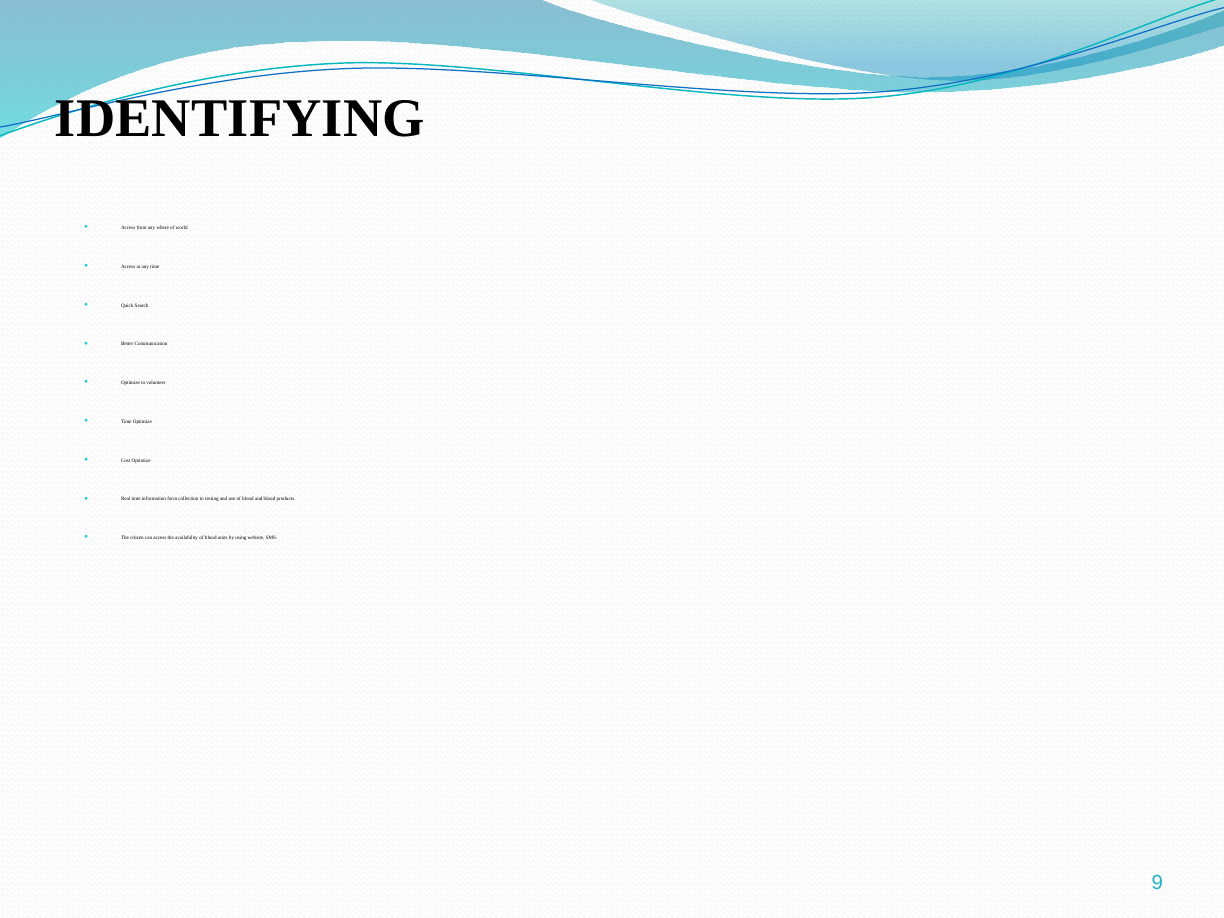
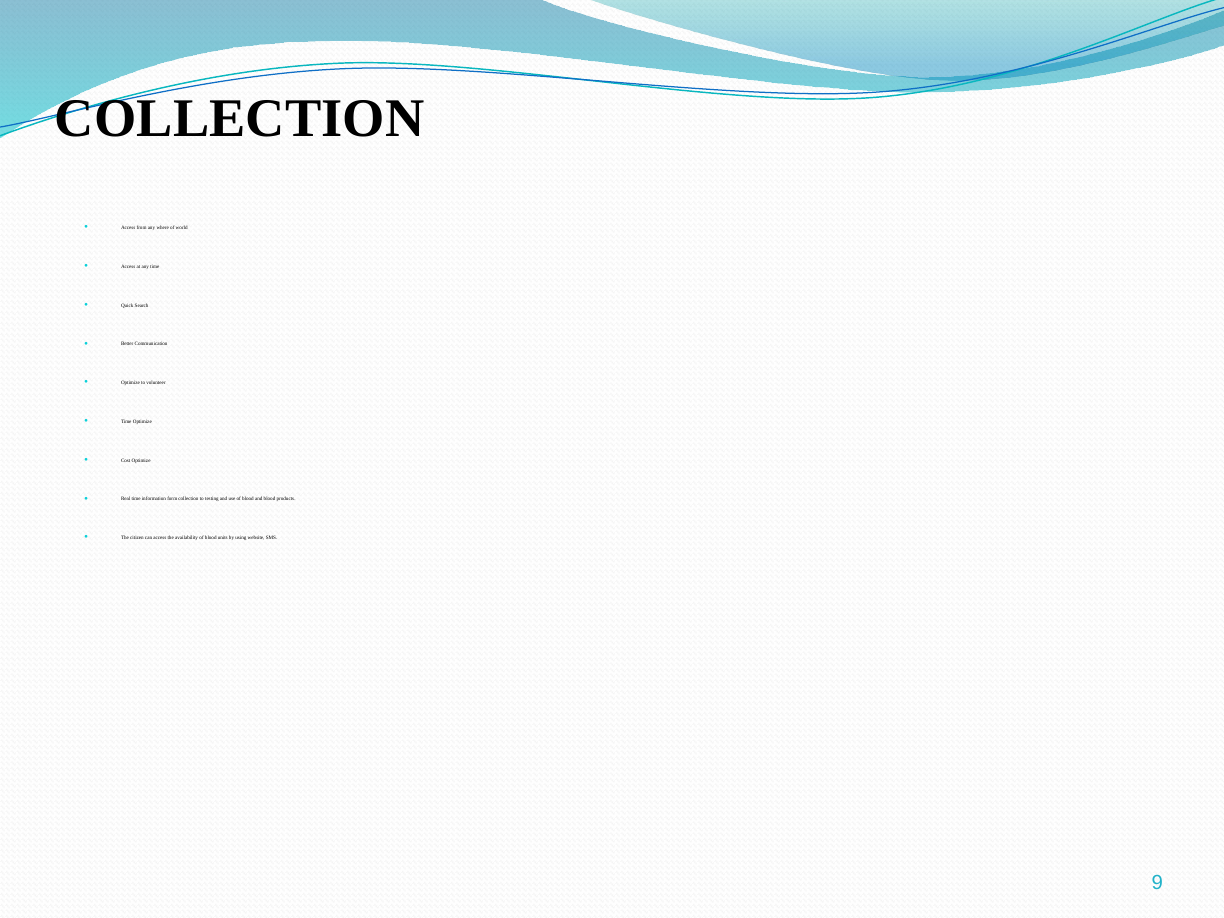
IDENTIFYING: IDENTIFYING -> COLLECTION (240, 118)
